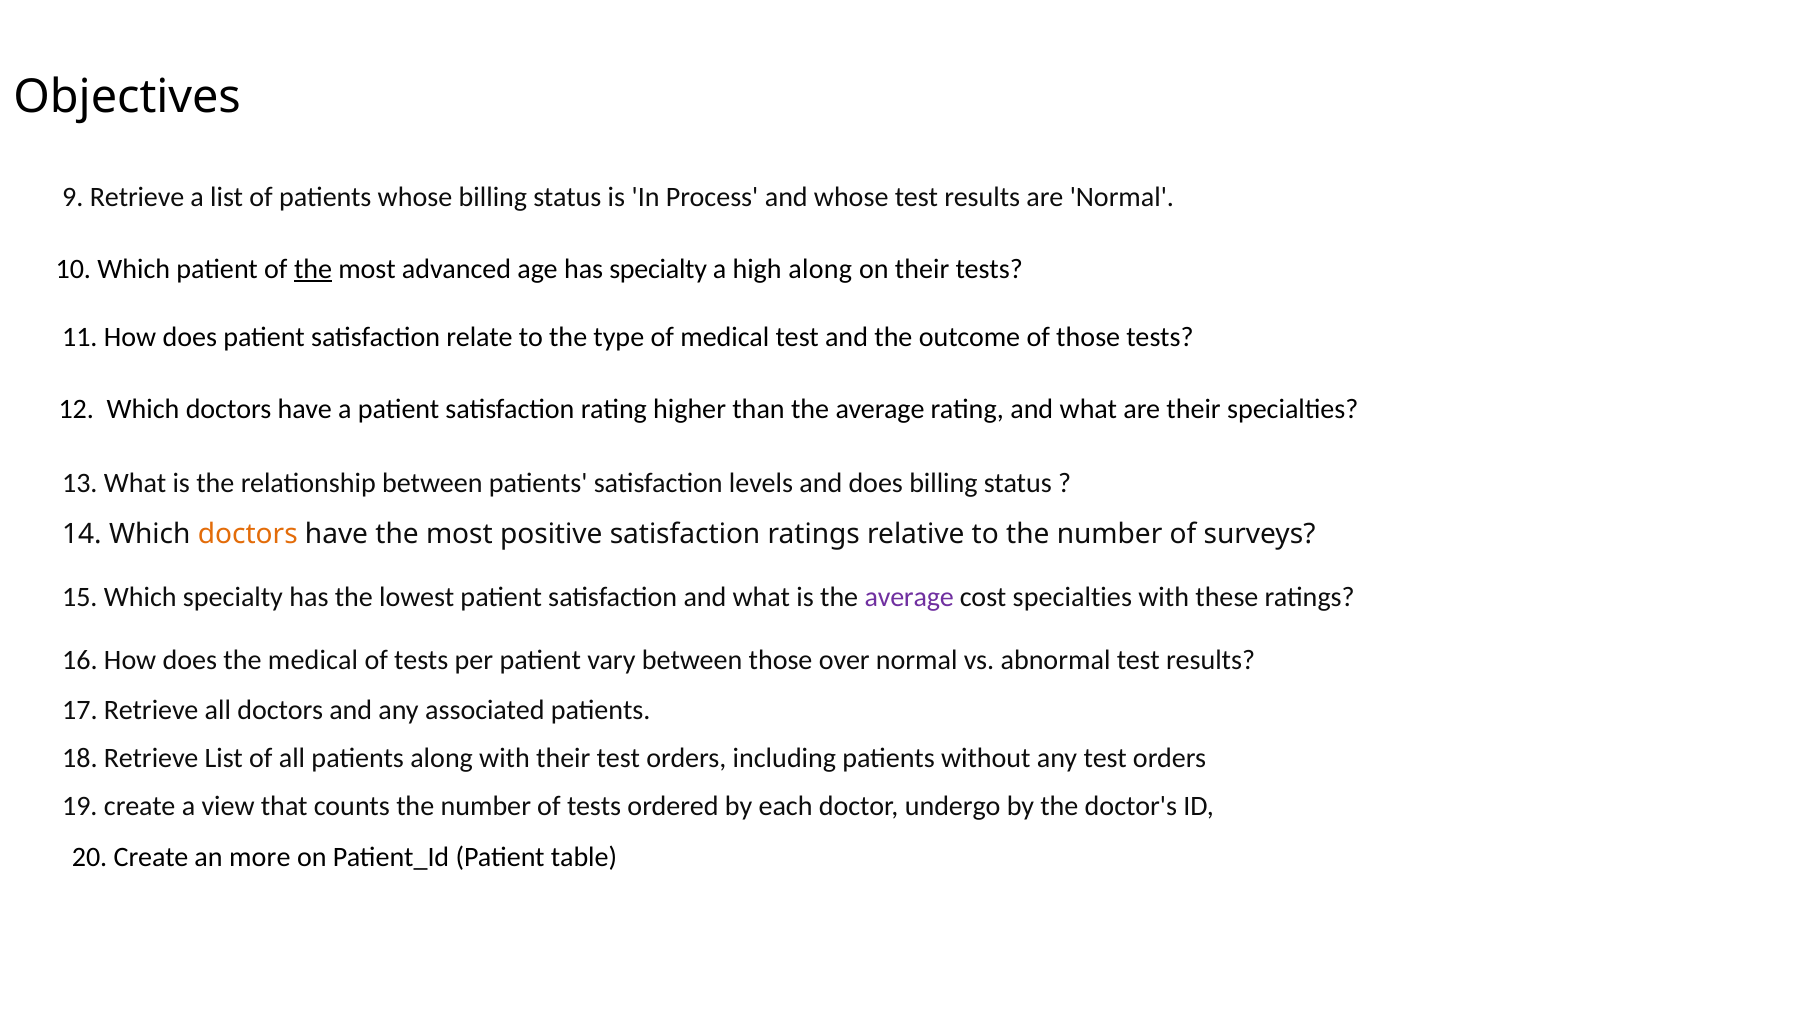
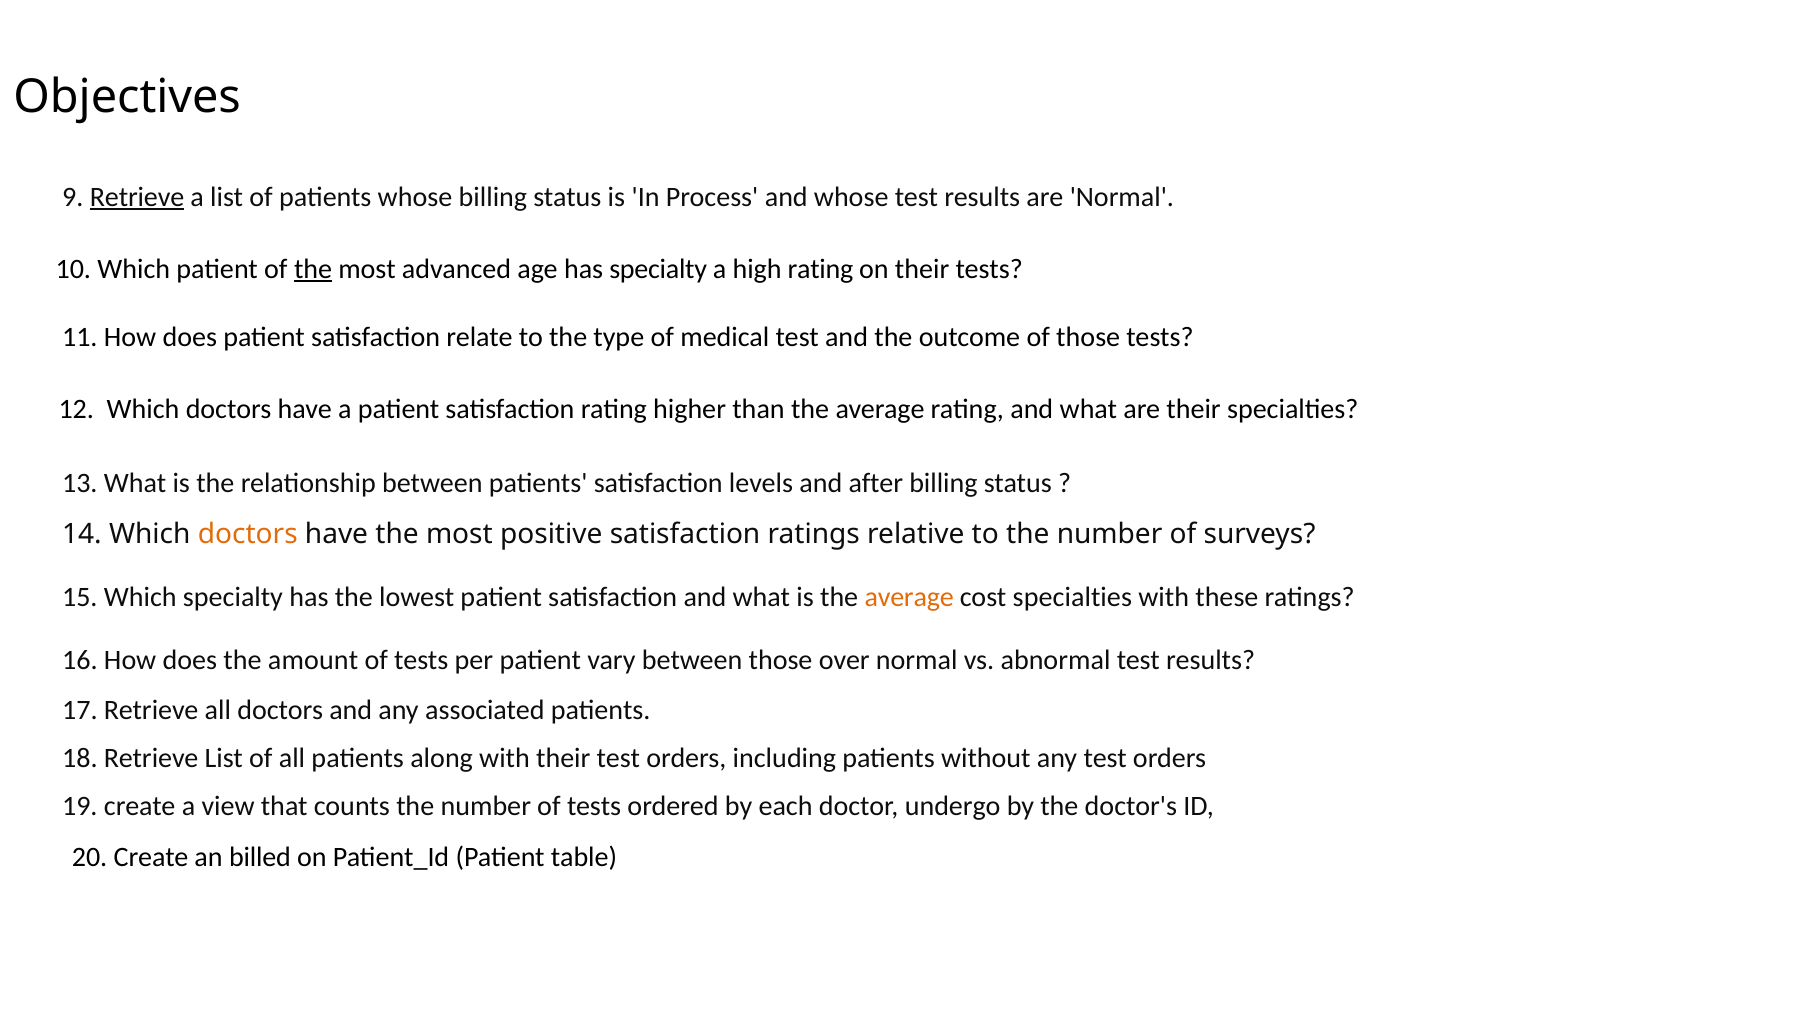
Retrieve underline: none -> present (137, 197)
high along: along -> rating (820, 269)
and does: does -> after (876, 483)
average colour: purple -> orange (909, 597)
the medical: medical -> amount (313, 660)
more: more -> billed (260, 857)
